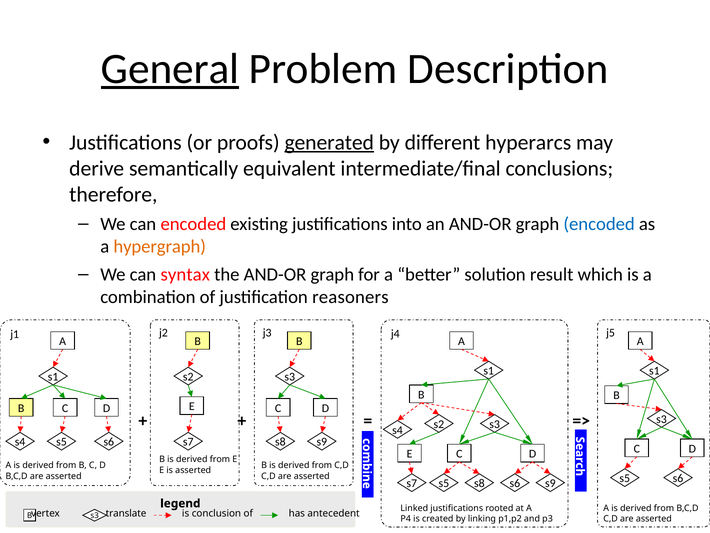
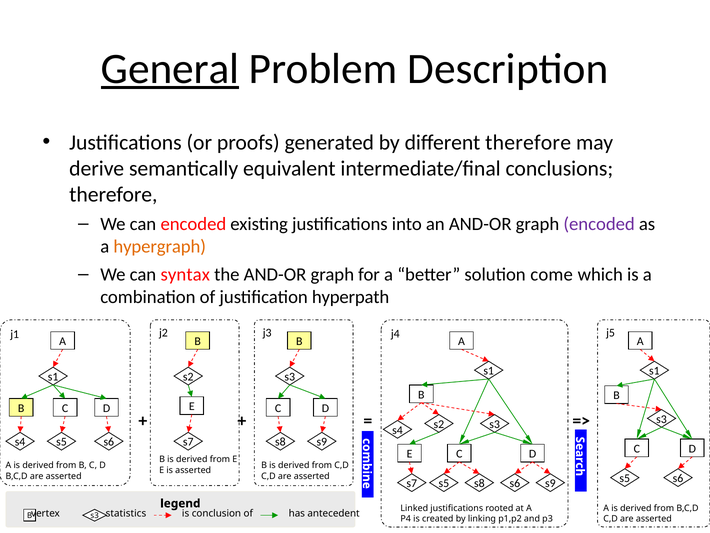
generated underline: present -> none (329, 142)
different hyperarcs: hyperarcs -> therefore (528, 142)
encoded colour: blue -> purple (599, 224)
result: result -> come (552, 274)
reasoners: reasoners -> hyperpath (351, 297)
translate: translate -> statistics (126, 513)
